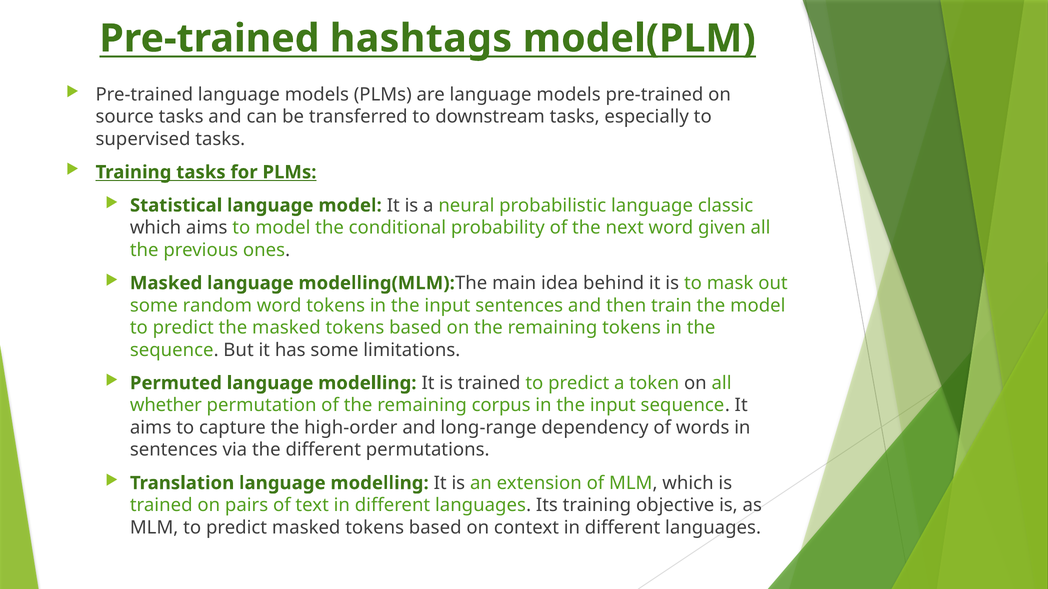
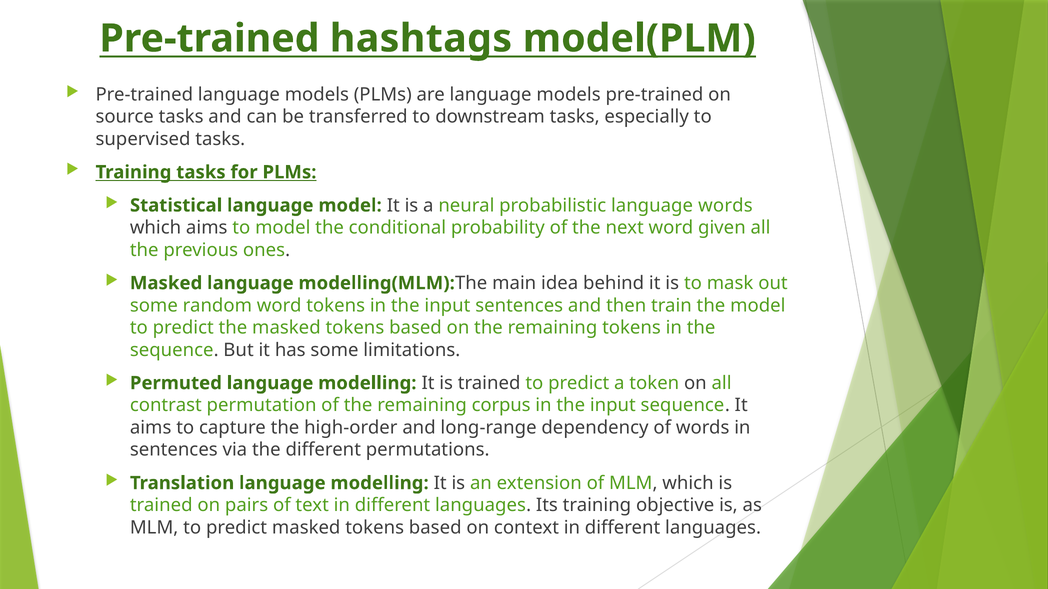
language classic: classic -> words (725, 206)
whether: whether -> contrast (166, 406)
